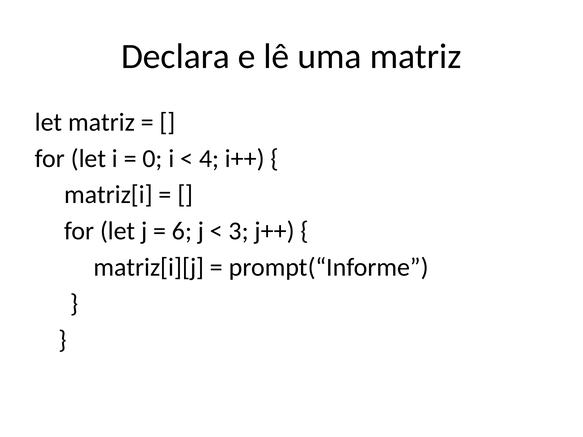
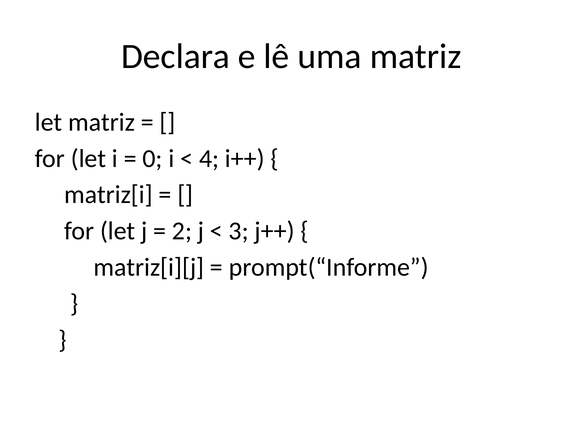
6: 6 -> 2 (182, 231)
